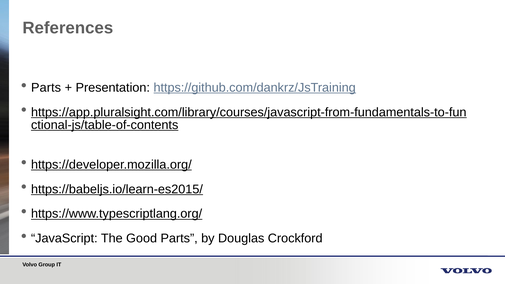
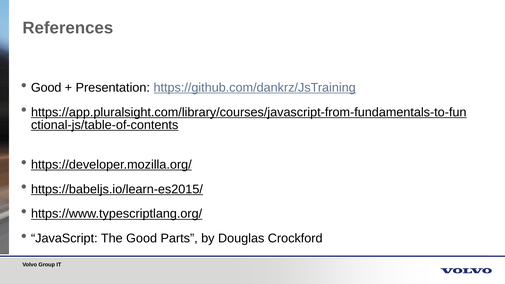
Parts: Parts -> Good (46, 88)
